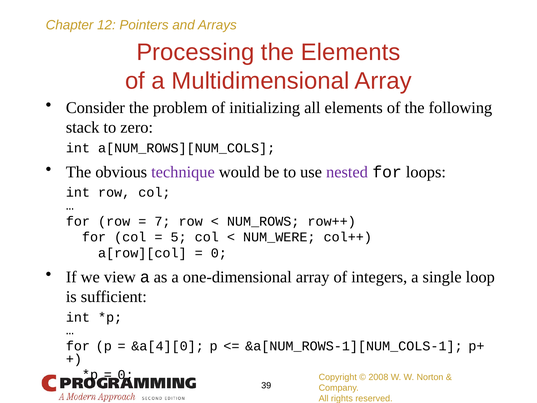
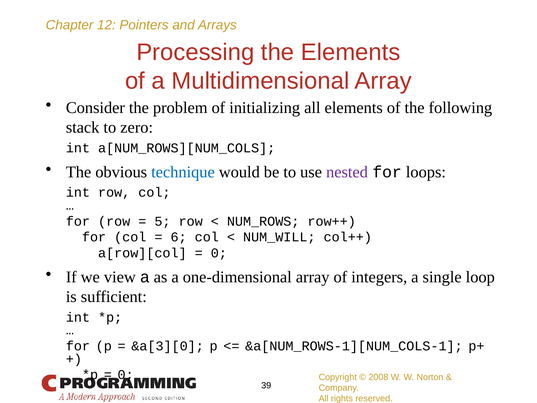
technique colour: purple -> blue (183, 172)
7: 7 -> 5 (162, 221)
5: 5 -> 6 (179, 237)
NUM_WERE: NUM_WERE -> NUM_WILL (279, 237)
&a[4][0: &a[4][0 -> &a[3][0 (168, 346)
